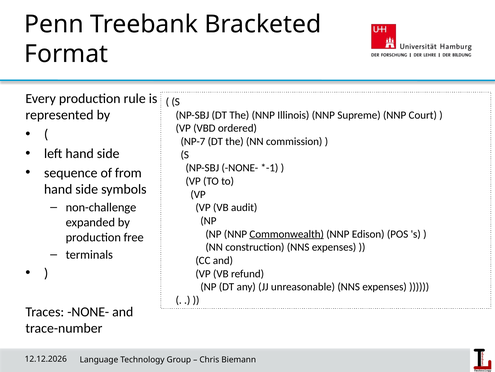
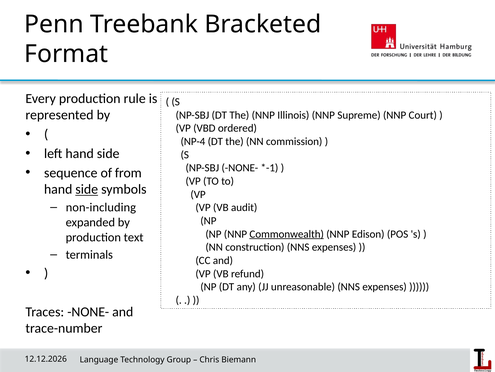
NP-7: NP-7 -> NP-4 (193, 141)
side underline: none -> present (87, 189)
non-challenge: non-challenge -> non-including (101, 207)
free: free -> text (134, 237)
